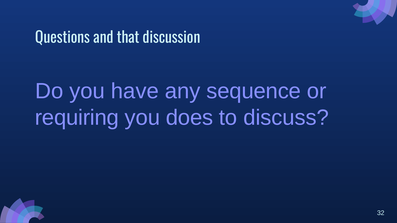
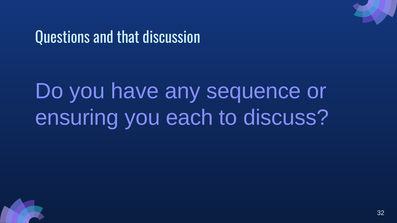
requiring: requiring -> ensuring (77, 118)
does: does -> each (190, 118)
